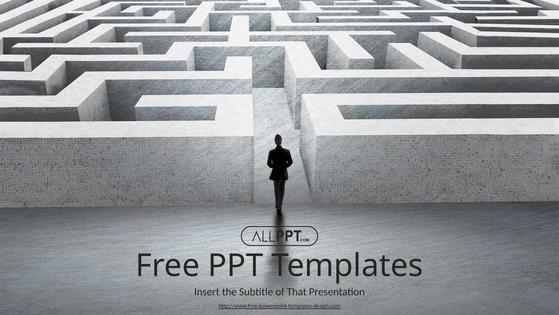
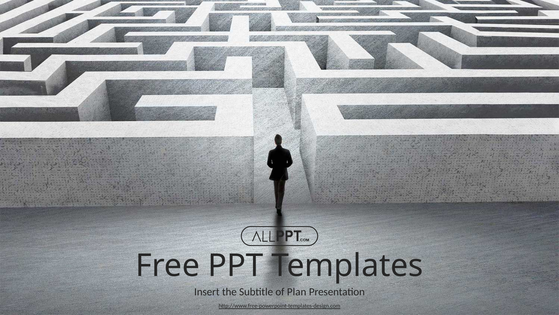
That: That -> Plan (297, 291)
